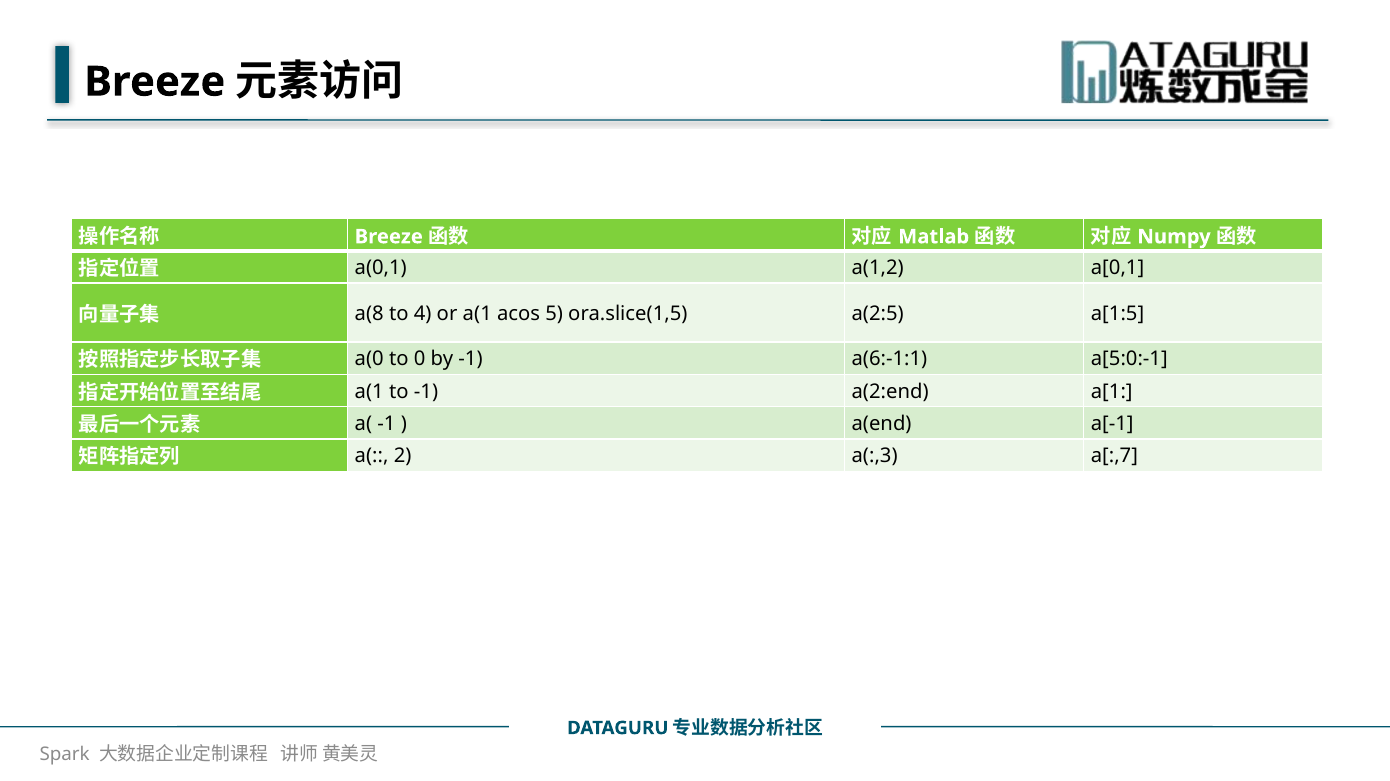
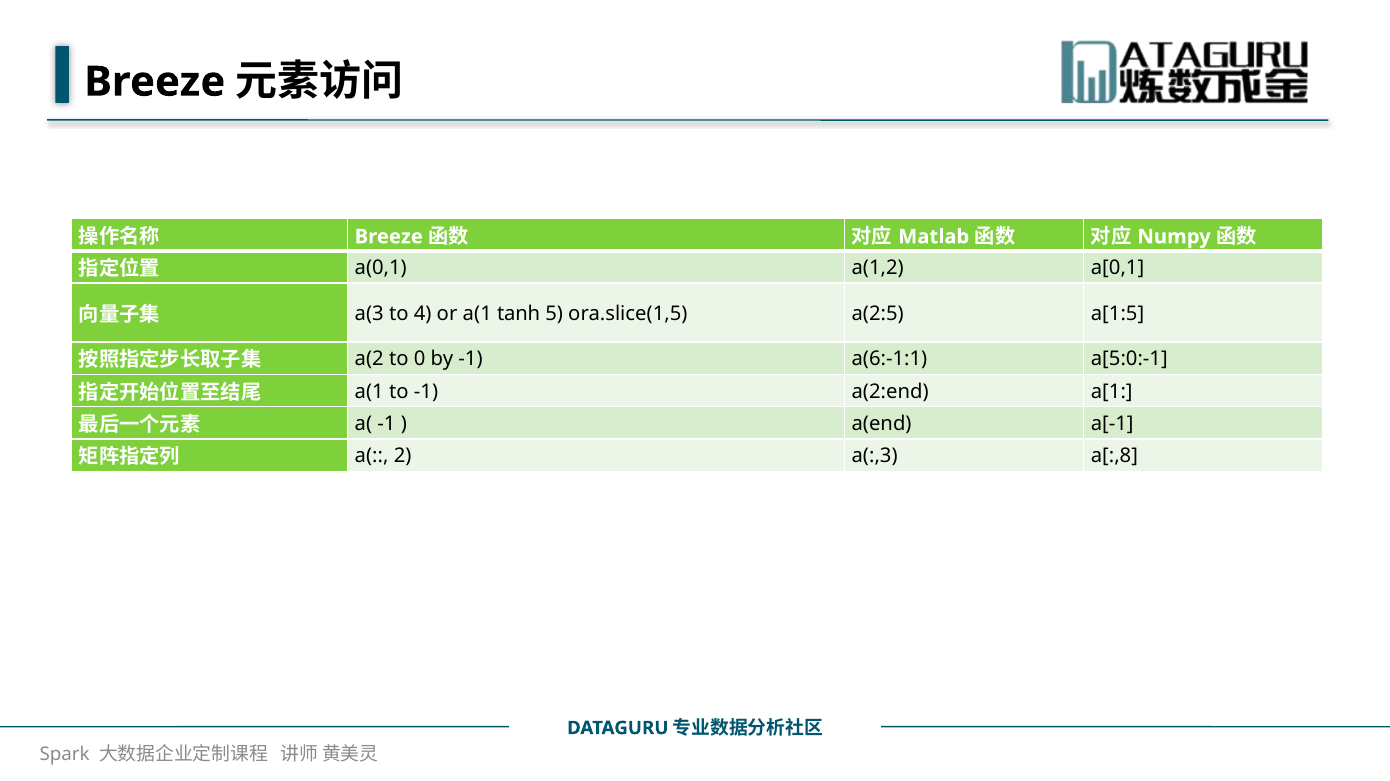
a(8: a(8 -> a(3 (369, 314)
acos: acos -> tanh (519, 314)
a(0: a(0 -> a(2 (369, 359)
a[:,7: a[:,7 -> a[:,8 (1114, 456)
